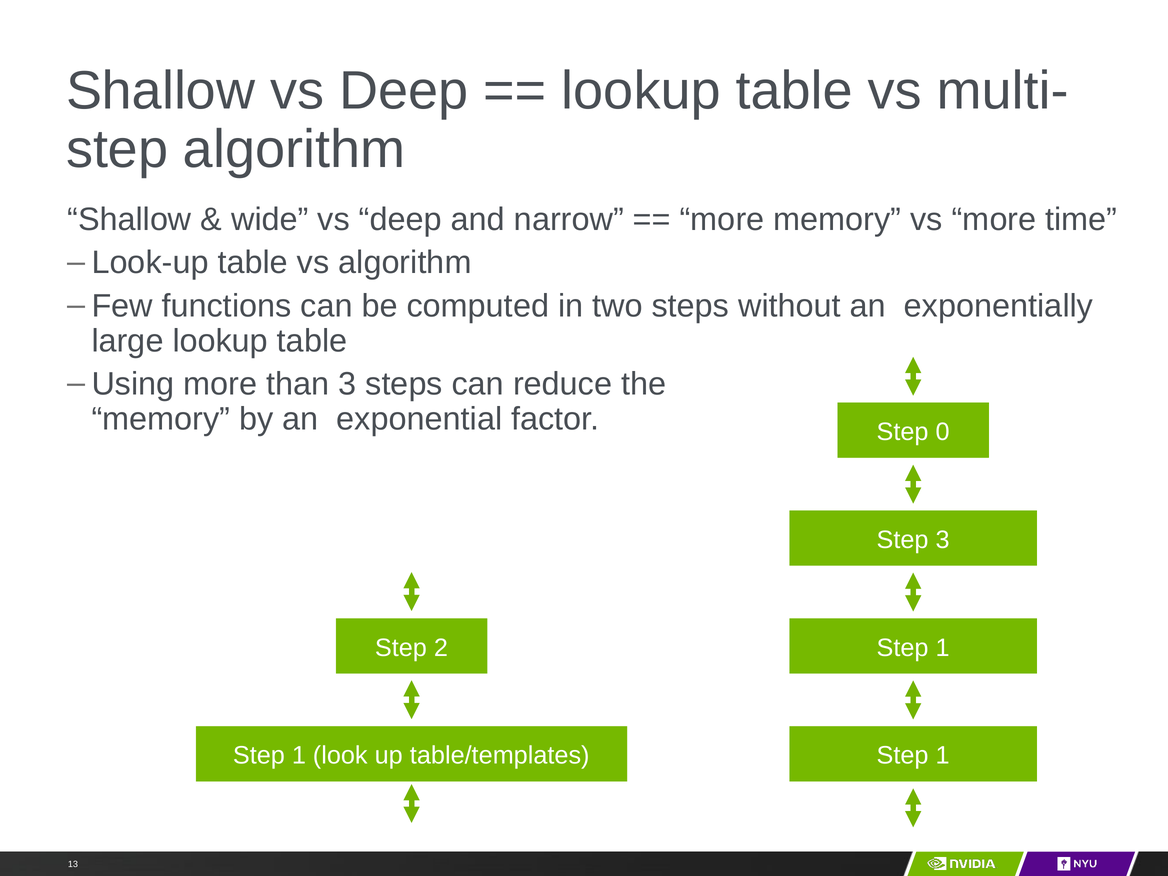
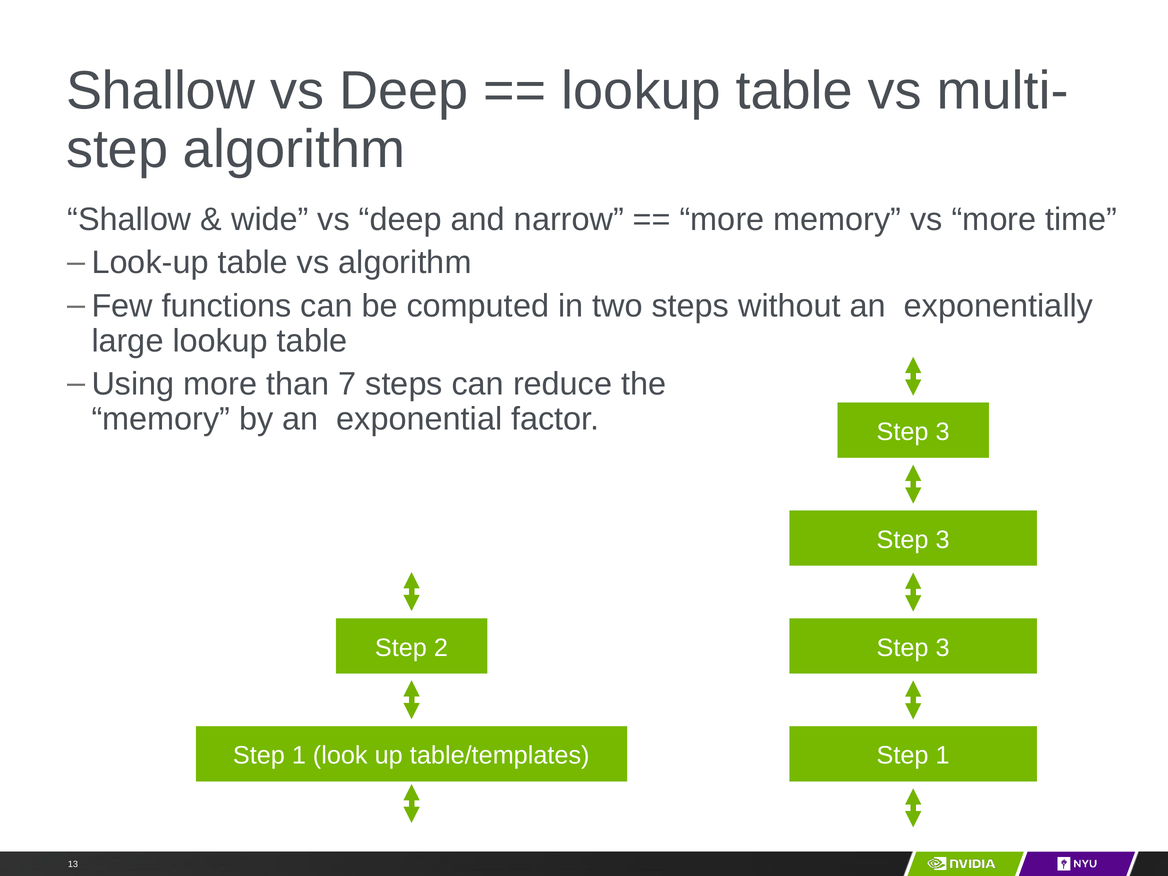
than 3: 3 -> 7 (347, 384)
0: 0 -> 3 (943, 432)
1: 1 -> 3 (943, 648)
